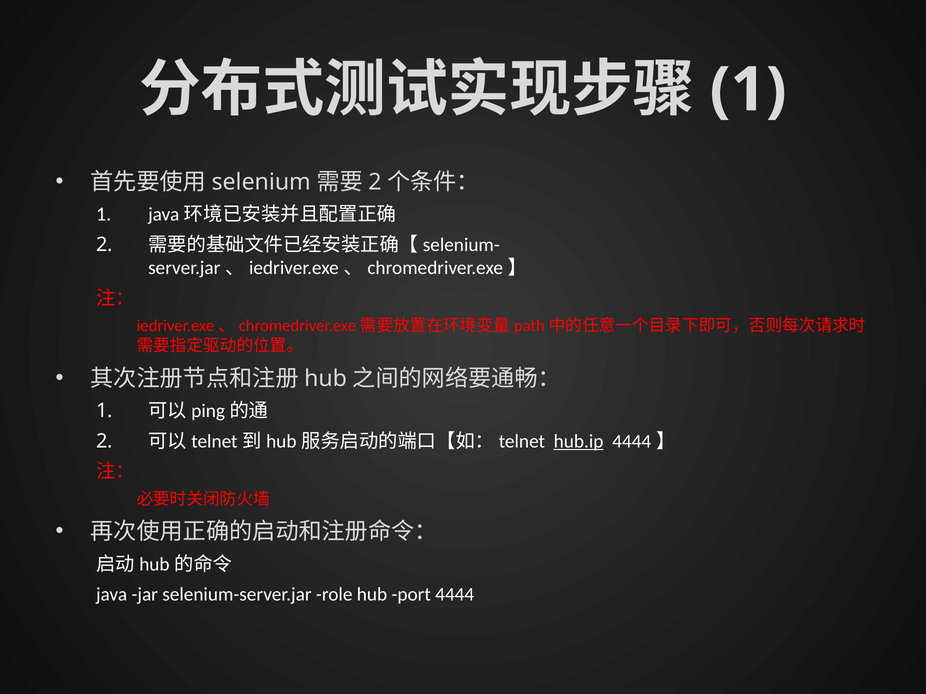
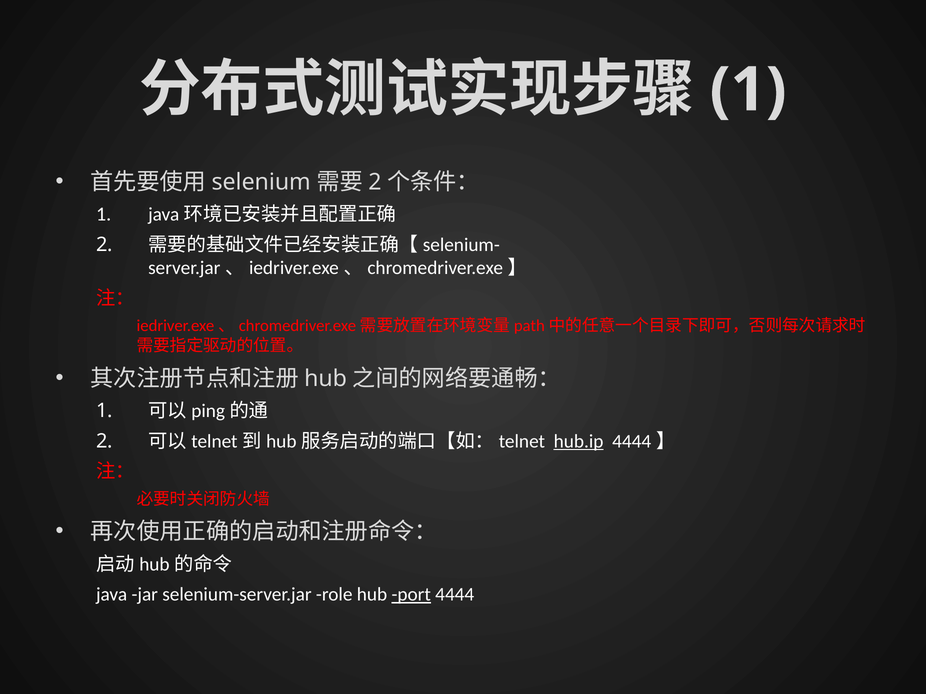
port underline: none -> present (411, 595)
